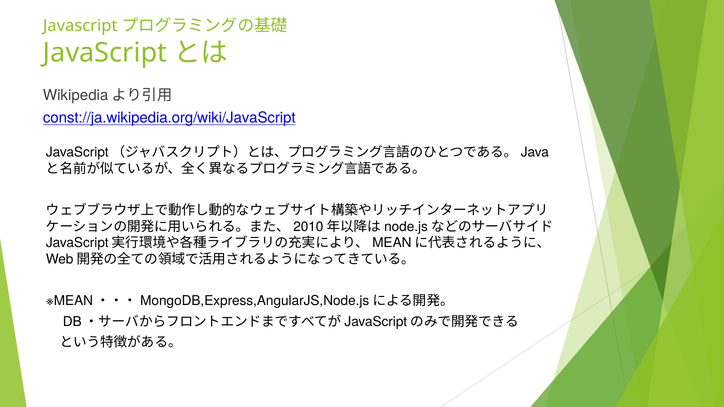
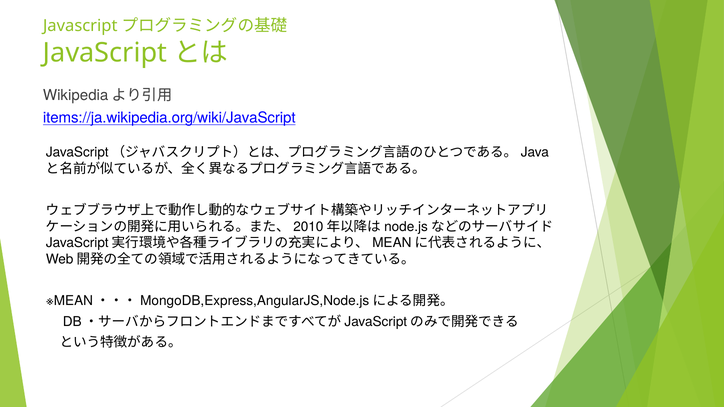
const://ja.wikipedia.org/wiki/JavaScript: const://ja.wikipedia.org/wiki/JavaScript -> items://ja.wikipedia.org/wiki/JavaScript (169, 118)
